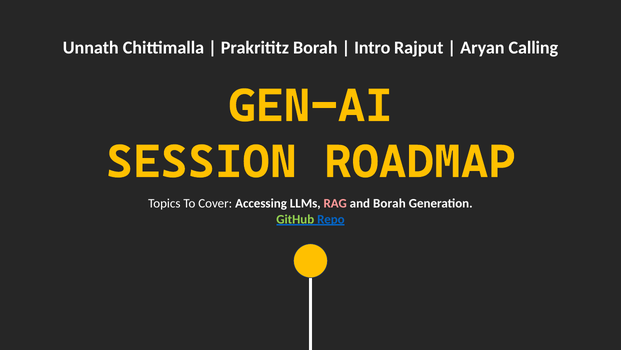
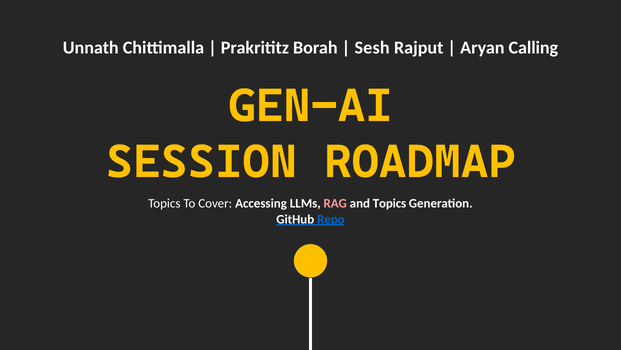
Intro: Intro -> Sesh (372, 48)
and Borah: Borah -> Topics (390, 203)
GitHub colour: light green -> white (295, 219)
